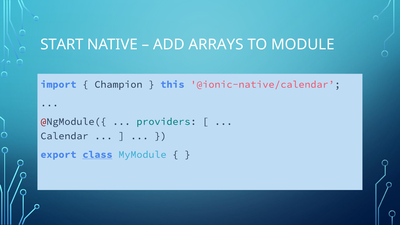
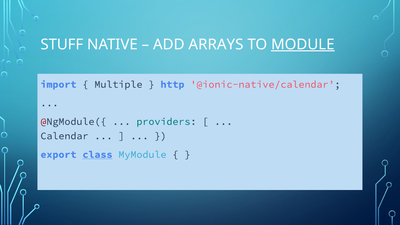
START: START -> STUFF (62, 44)
MODULE underline: none -> present (303, 44)
Champion: Champion -> Multiple (118, 84)
this: this -> http (172, 84)
